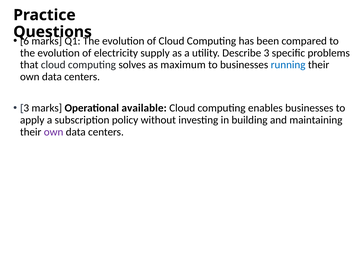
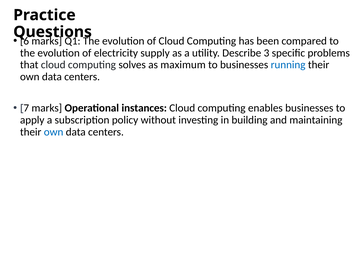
3: 3 -> 7 (26, 108)
available: available -> instances (144, 108)
own colour: purple -> blue (54, 132)
